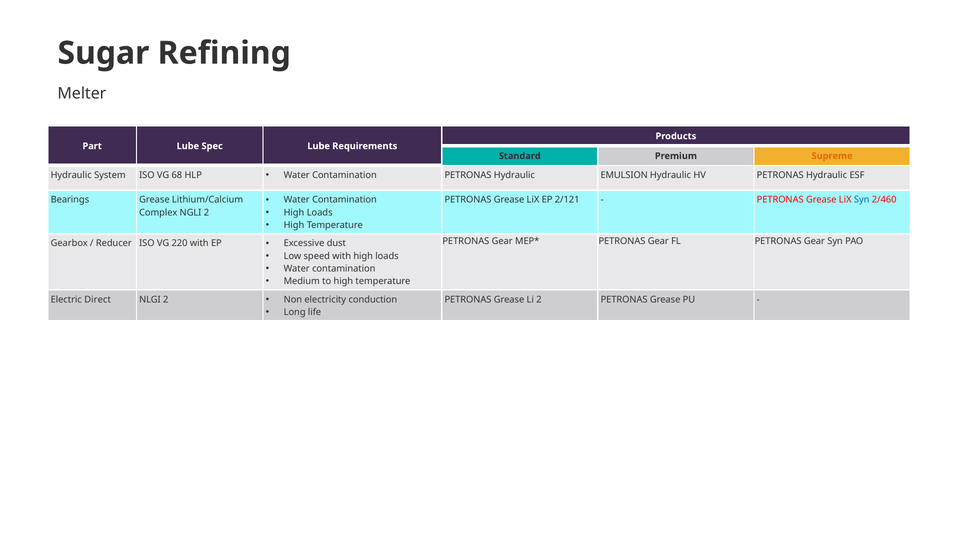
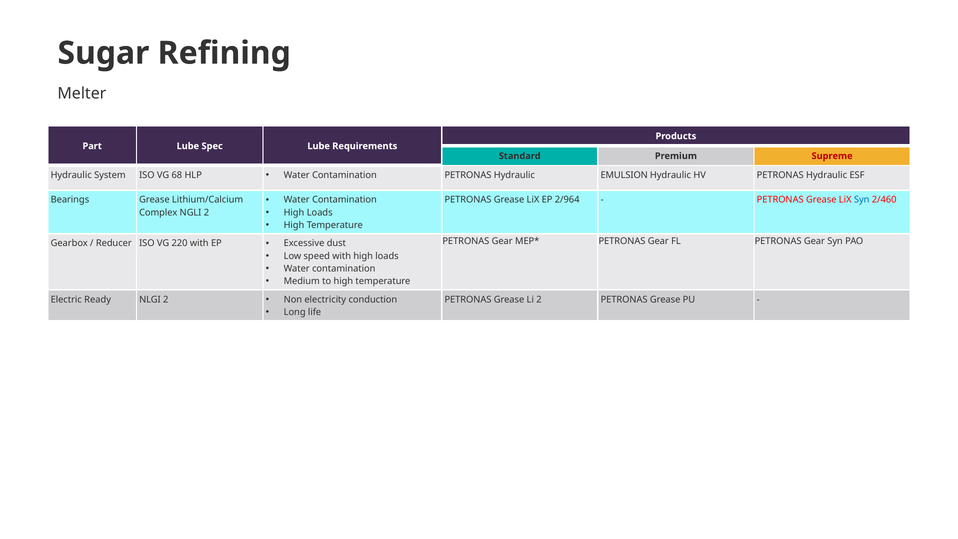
Supreme colour: orange -> red (832, 156)
2/121: 2/121 -> 2/964 (567, 200)
Direct: Direct -> Ready (98, 299)
